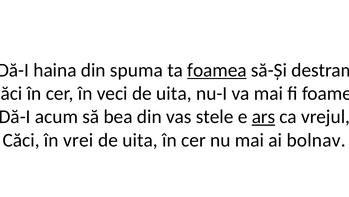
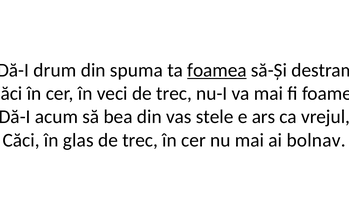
haina: haina -> drum (55, 70)
veci de uita: uita -> trec (174, 93)
ars underline: present -> none (264, 116)
vrei: vrei -> glas (78, 140)
uita: uita -> trec (140, 140)
